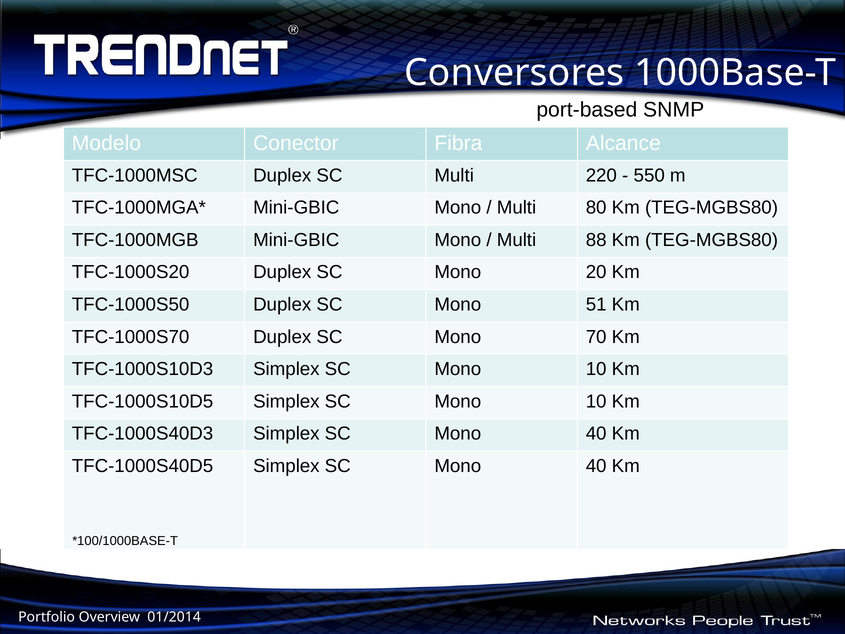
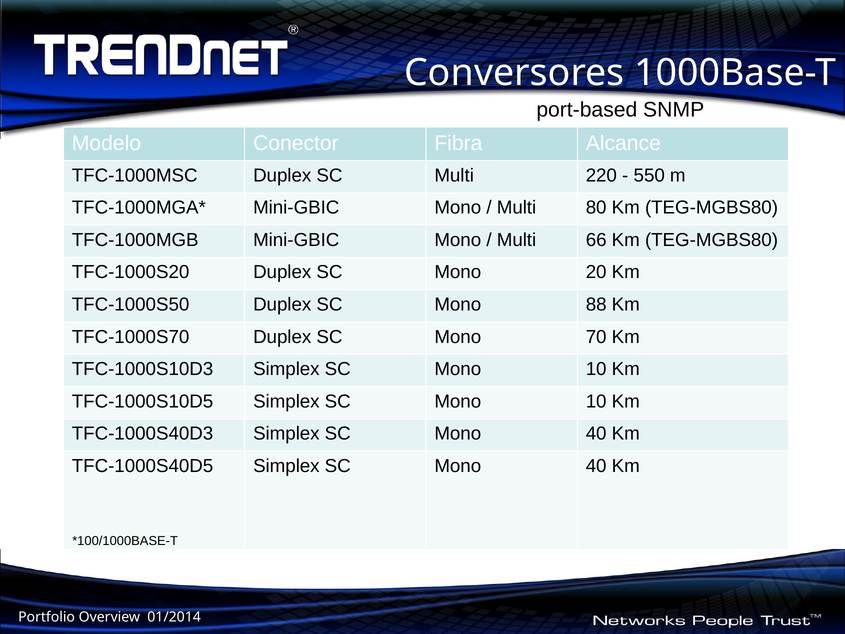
88: 88 -> 66 (596, 240)
51: 51 -> 88 (596, 304)
